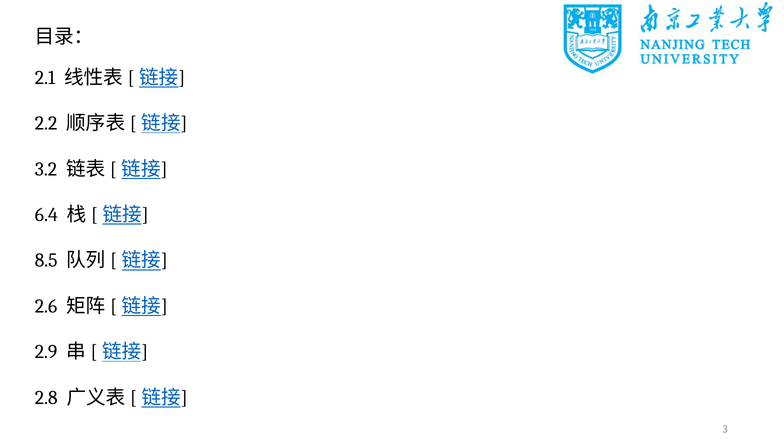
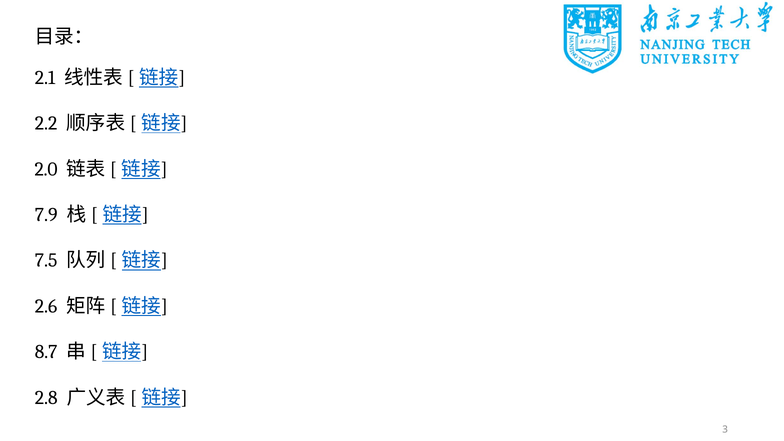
3.2: 3.2 -> 2.0 (46, 169)
6.4: 6.4 -> 7.9 (46, 215)
8.5: 8.5 -> 7.5 (46, 260)
2.9: 2.9 -> 8.7 (46, 352)
